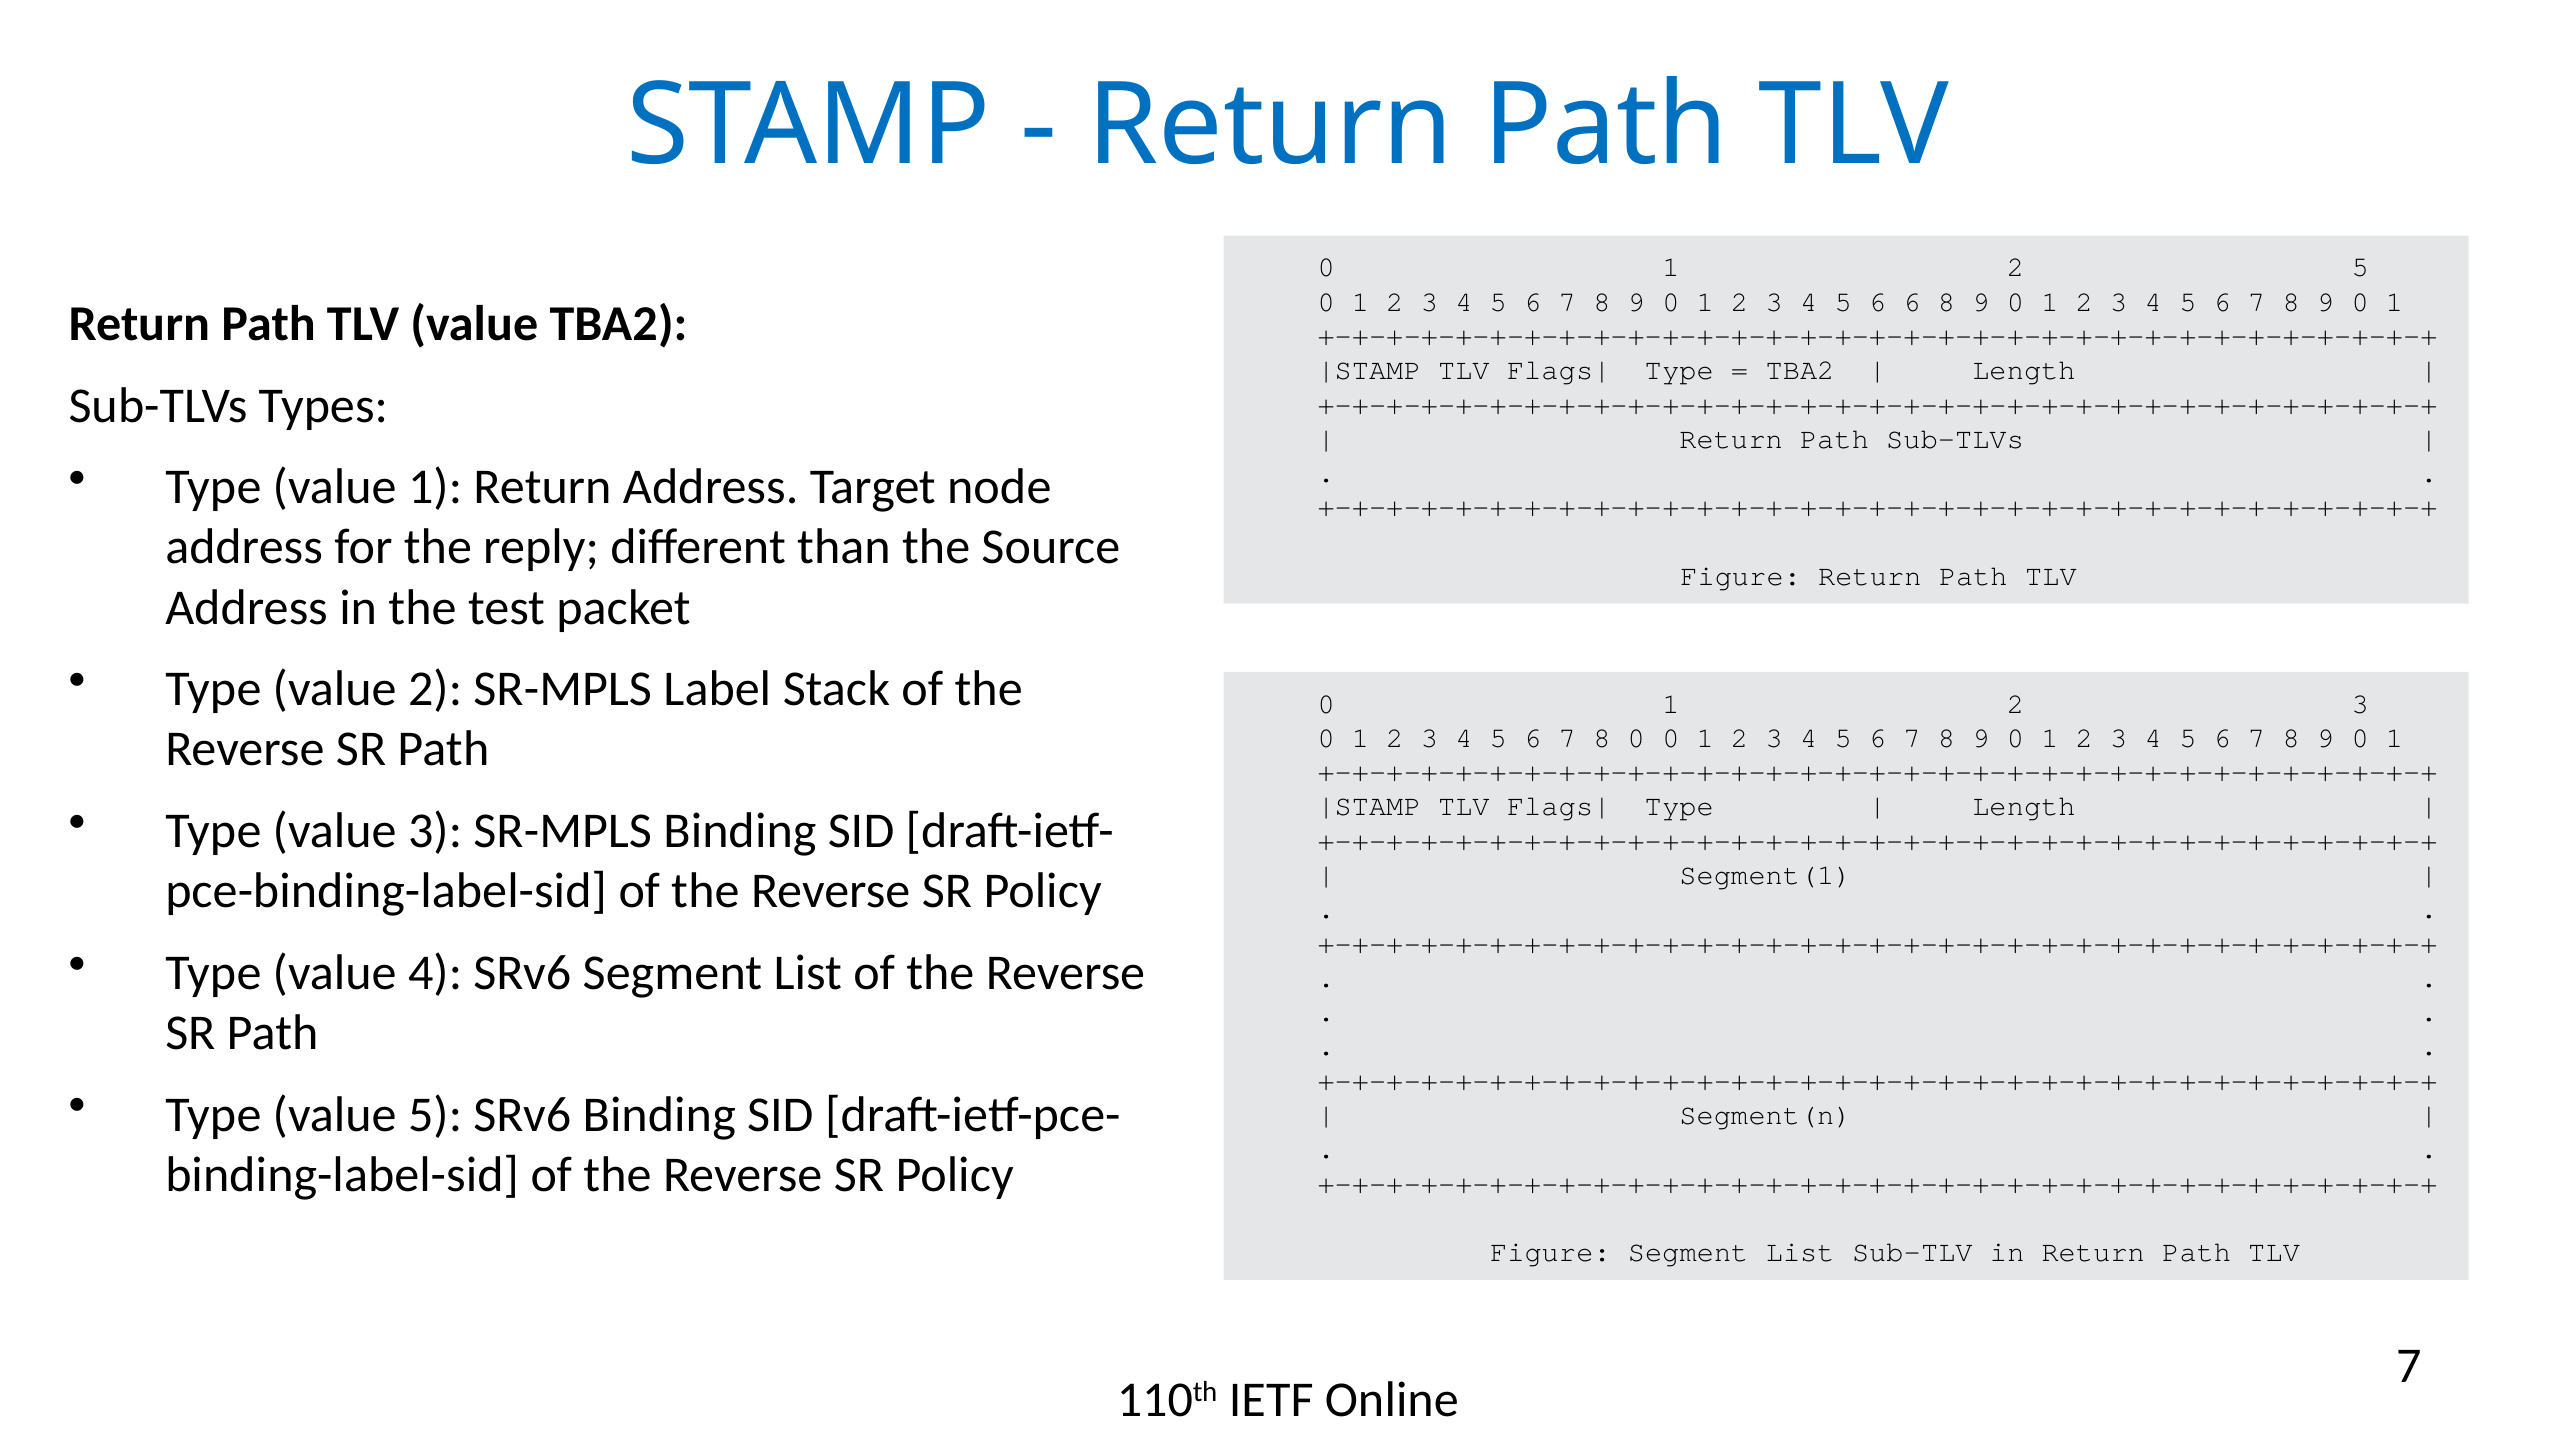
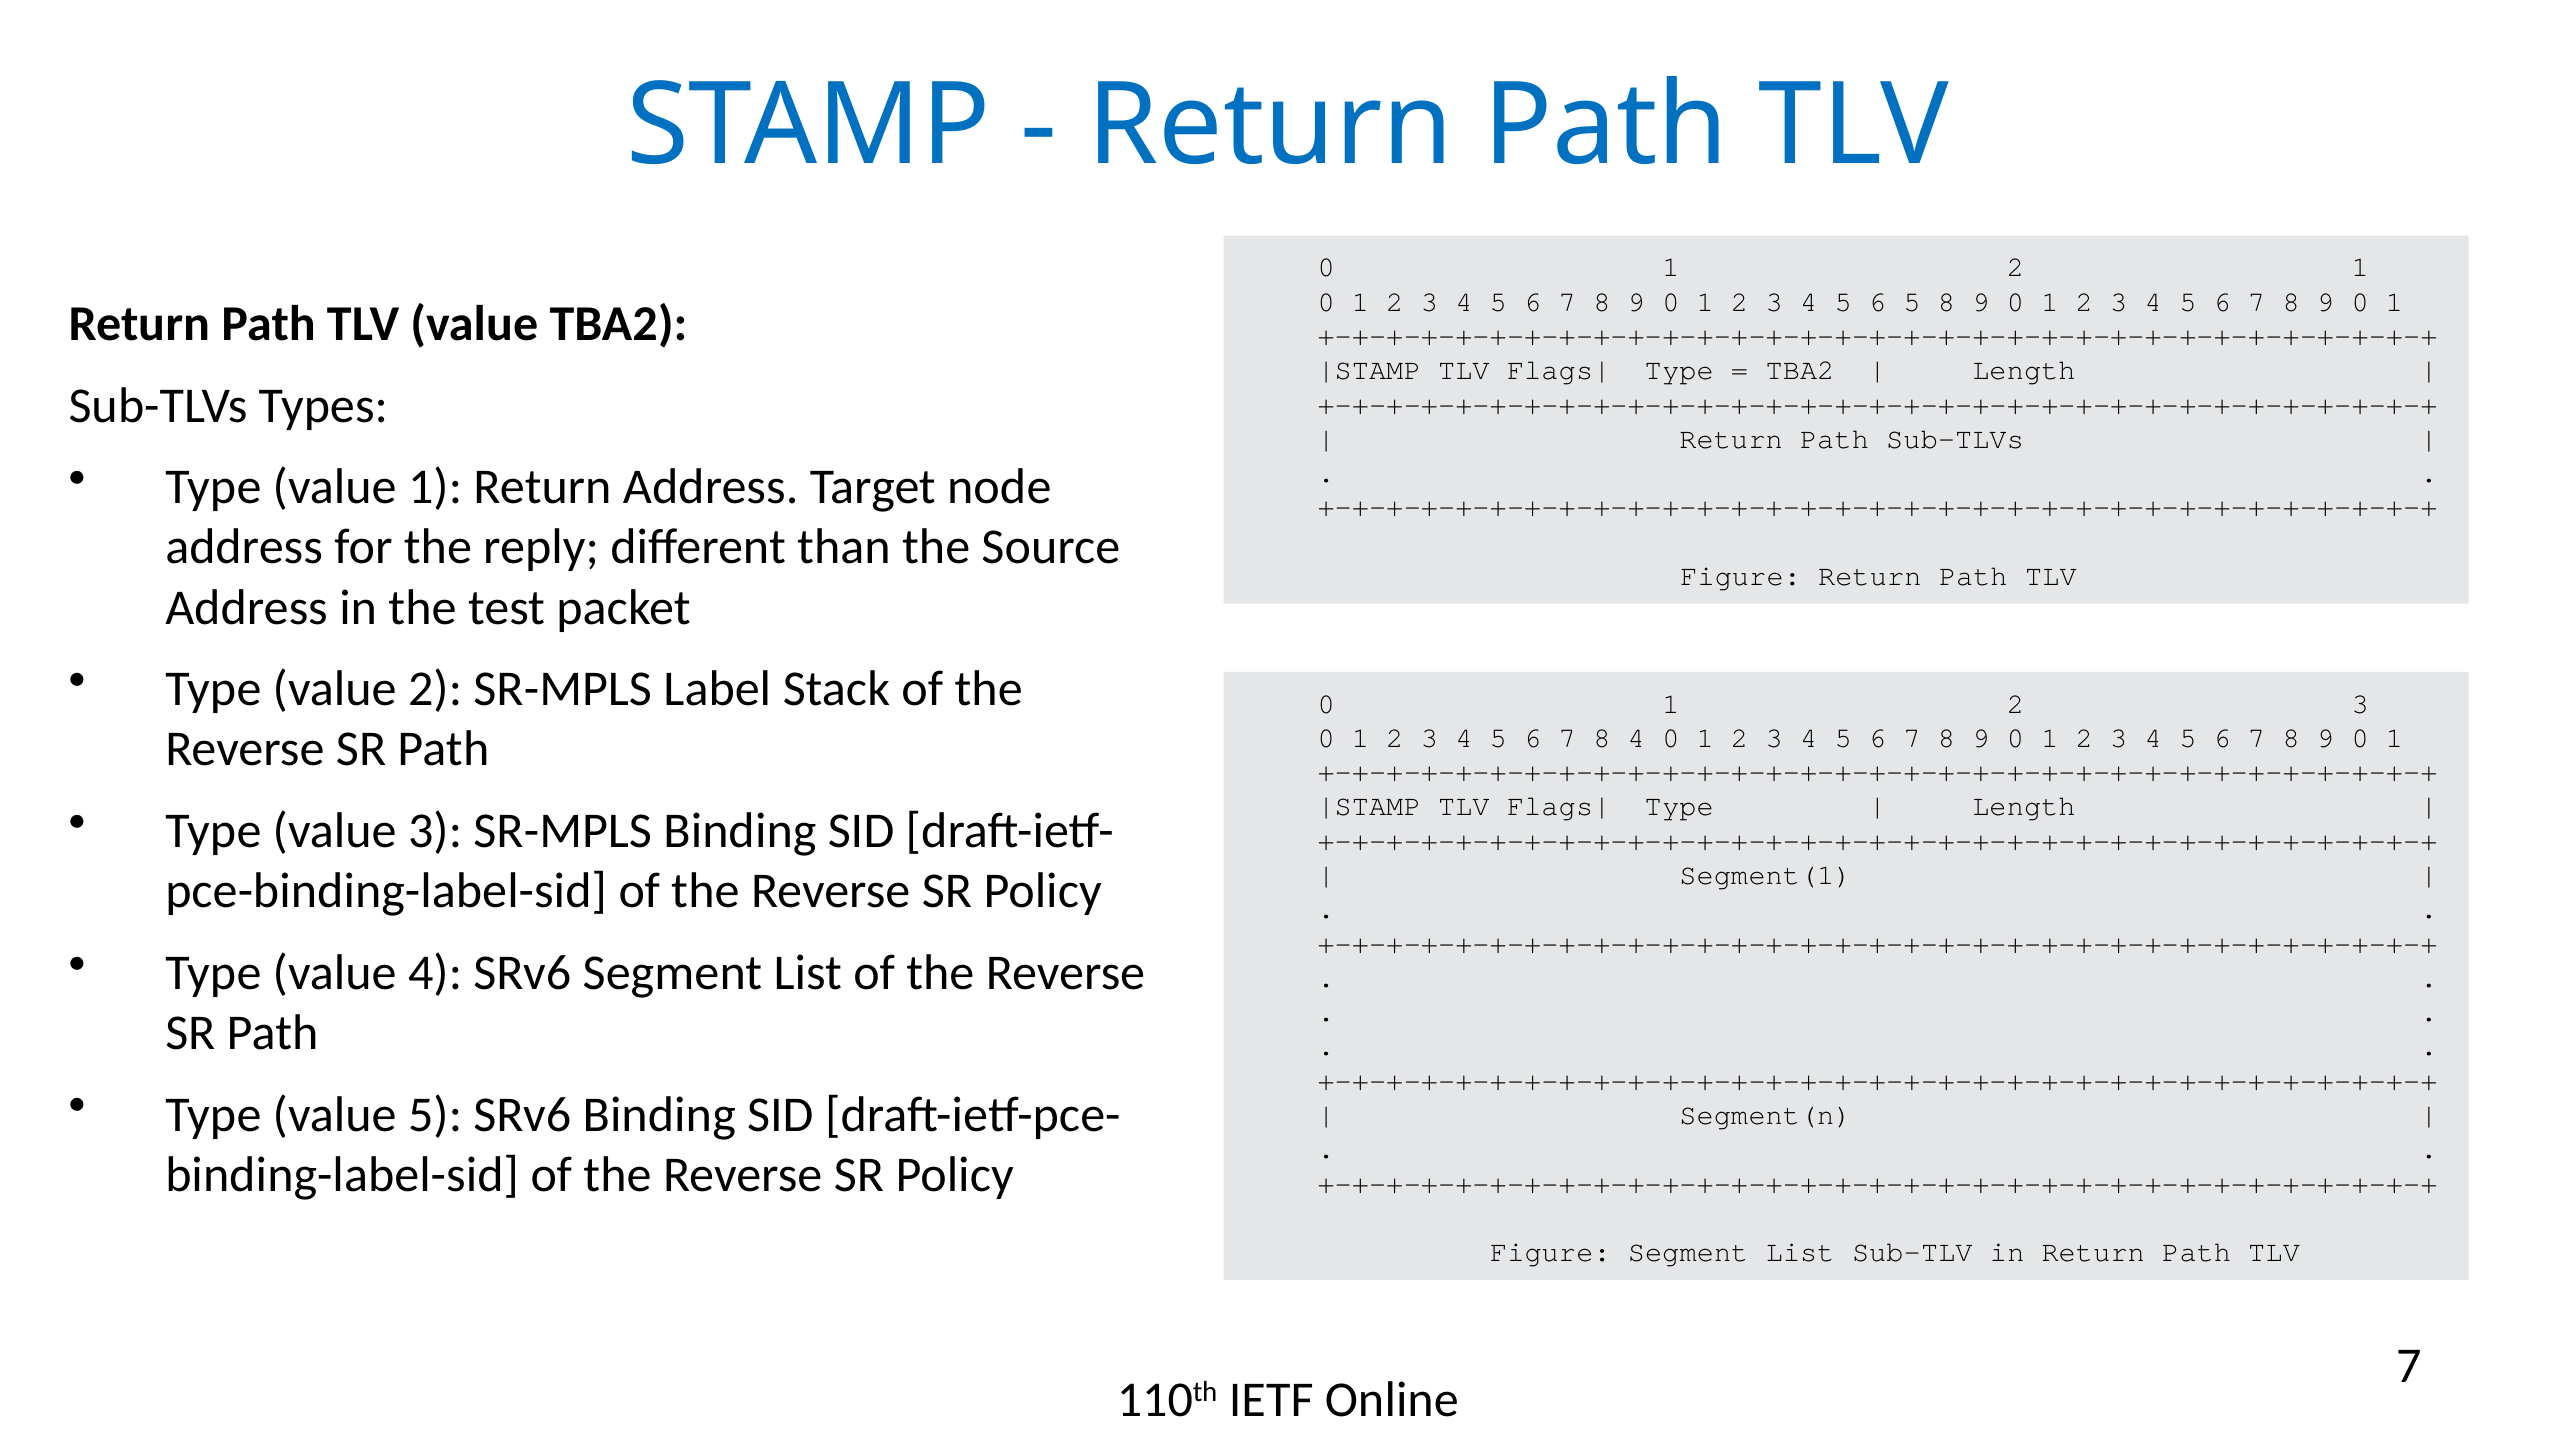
2 5: 5 -> 1 (2360, 268)
6 6: 6 -> 5 (1912, 302)
8 0: 0 -> 4 (1636, 738)
